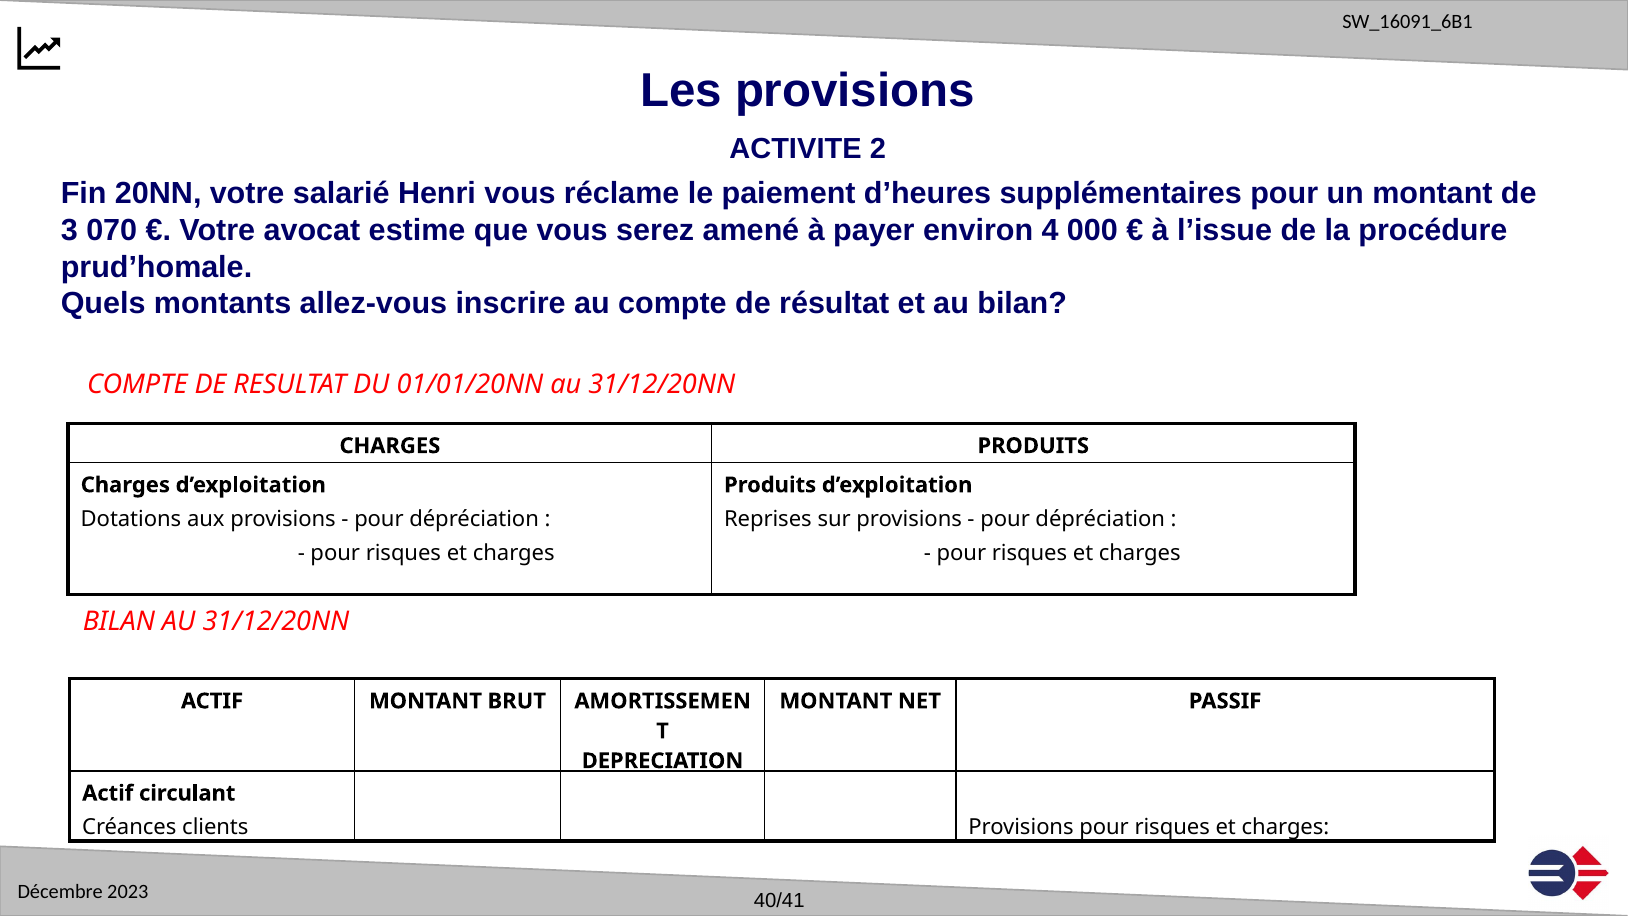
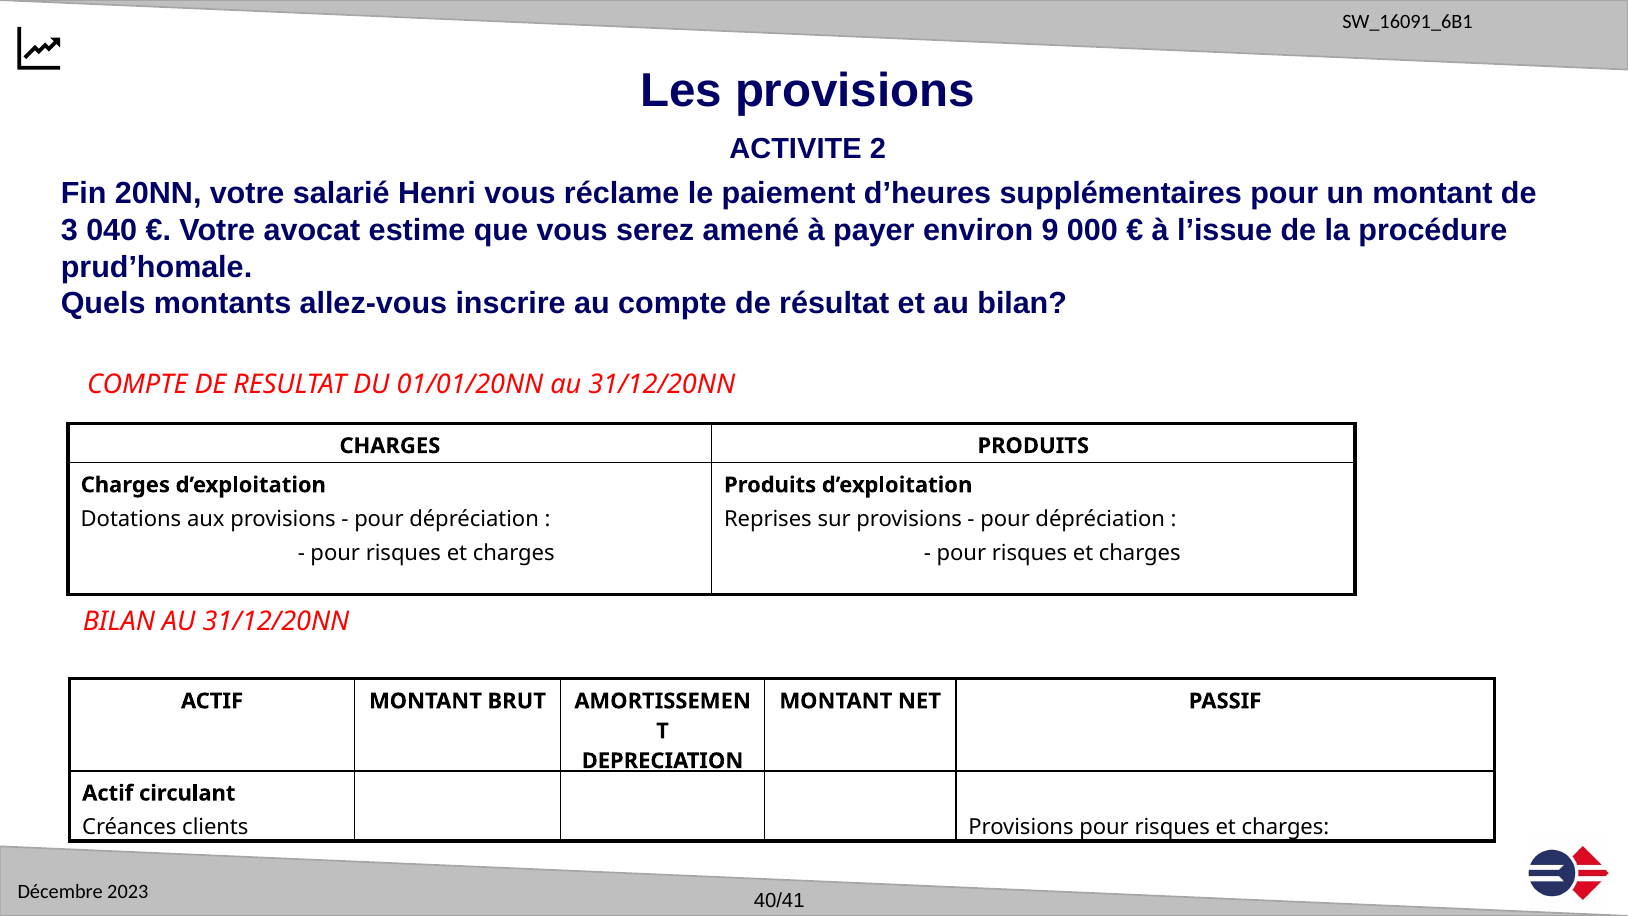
070: 070 -> 040 (112, 230)
4: 4 -> 9 (1050, 230)
